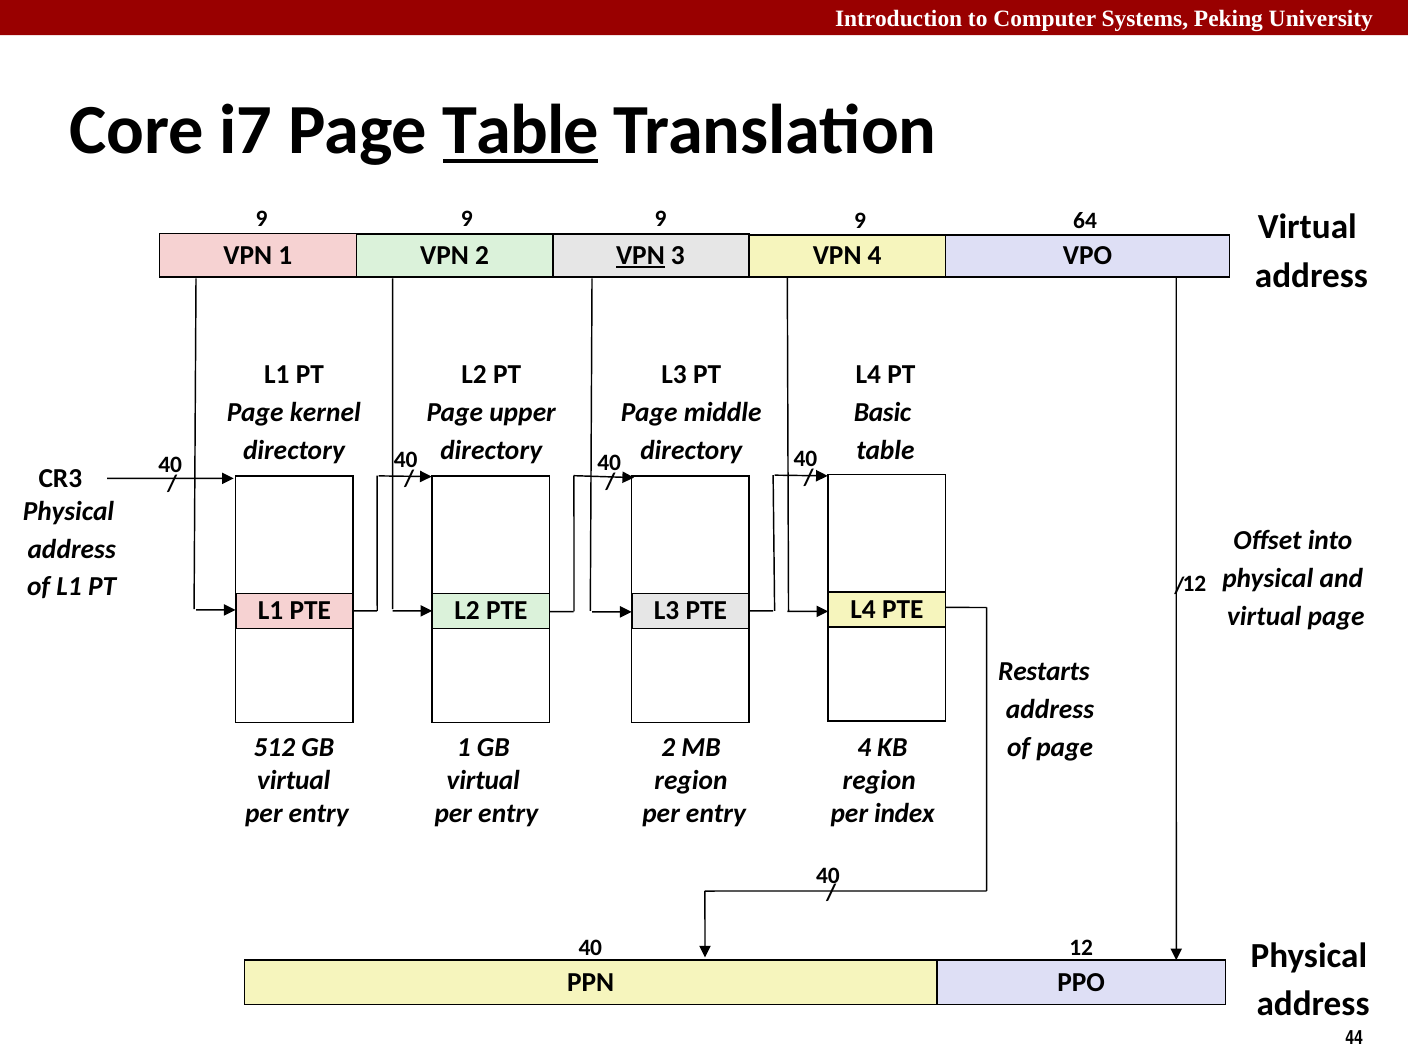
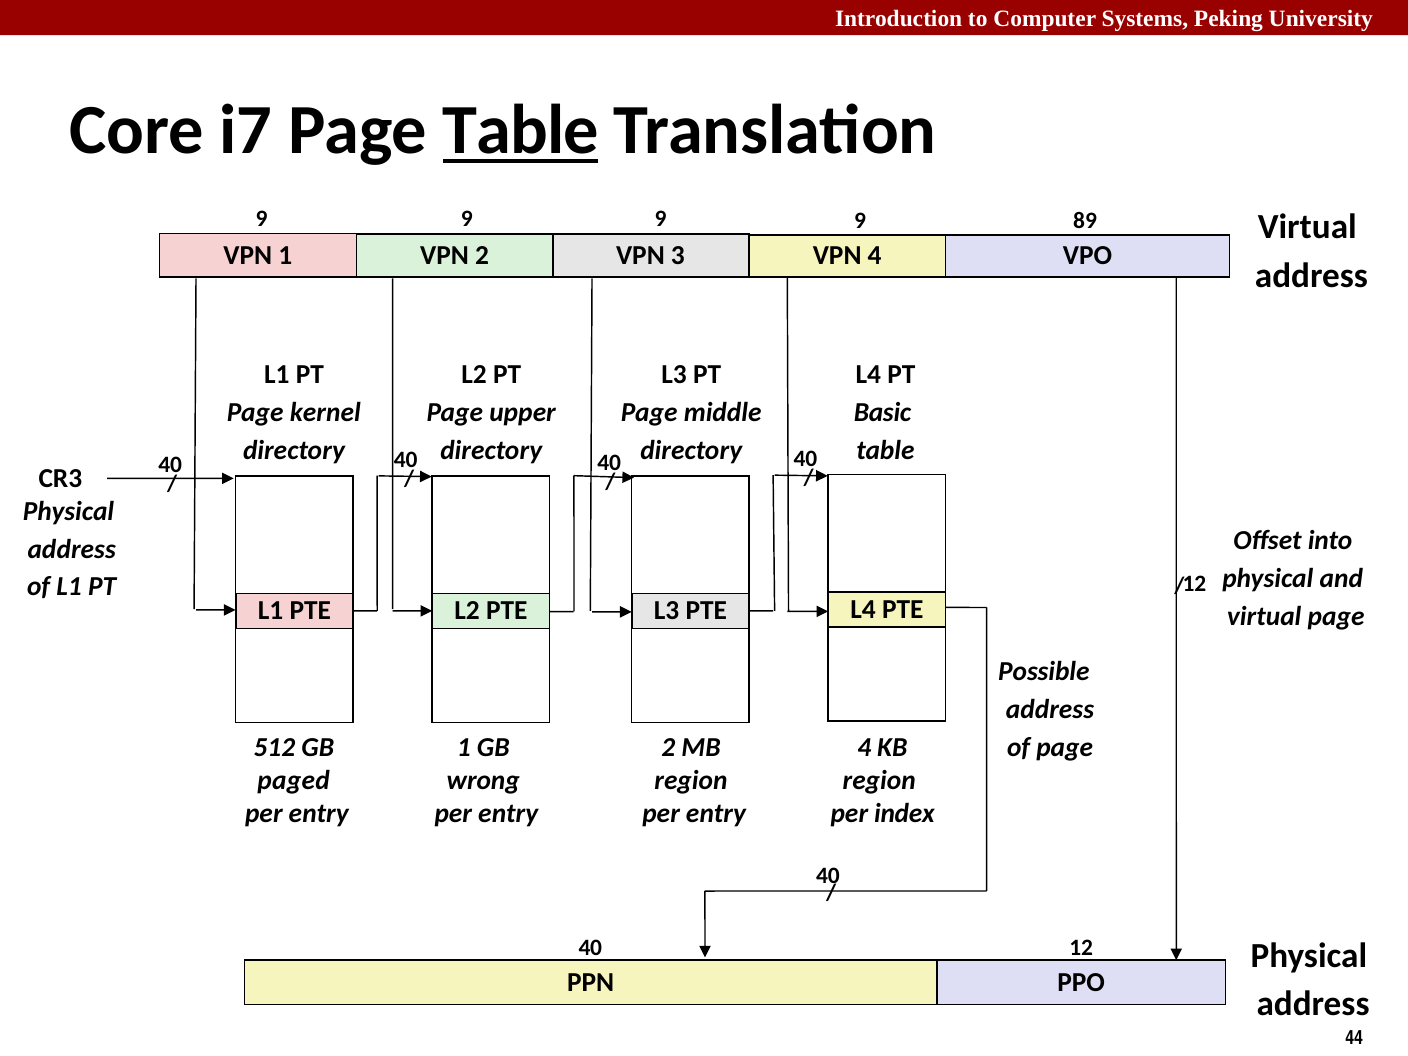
64: 64 -> 89 (1085, 220)
VPN underline: present -> none (640, 255)
Restarts: Restarts -> Possible (1044, 672)
virtual: virtual -> paged (294, 780)
virtual: virtual -> wrong (483, 780)
